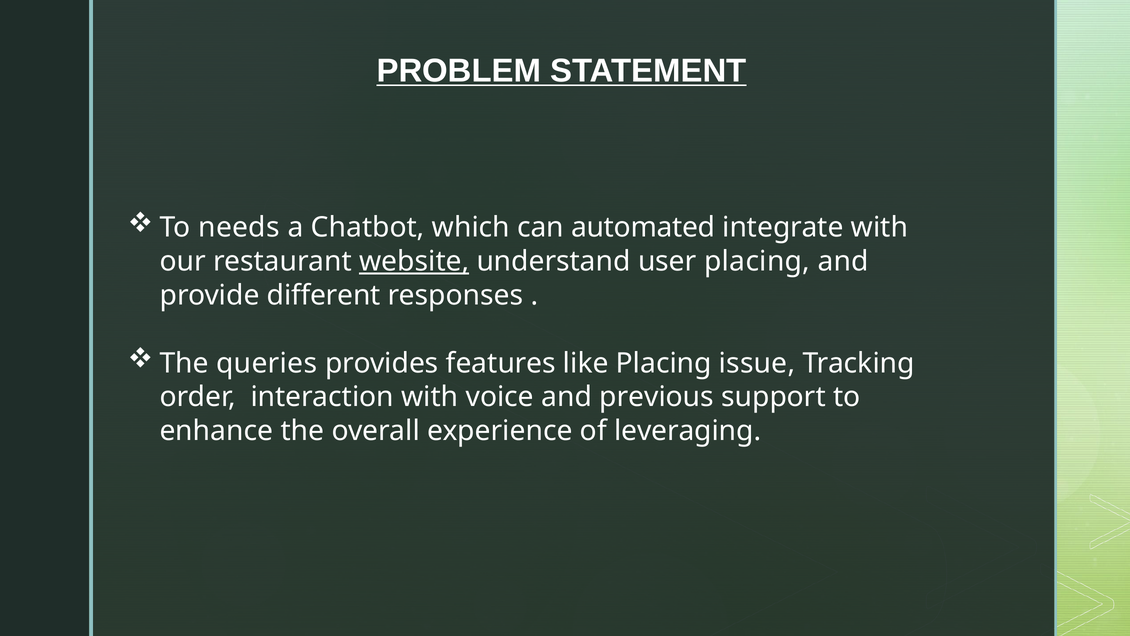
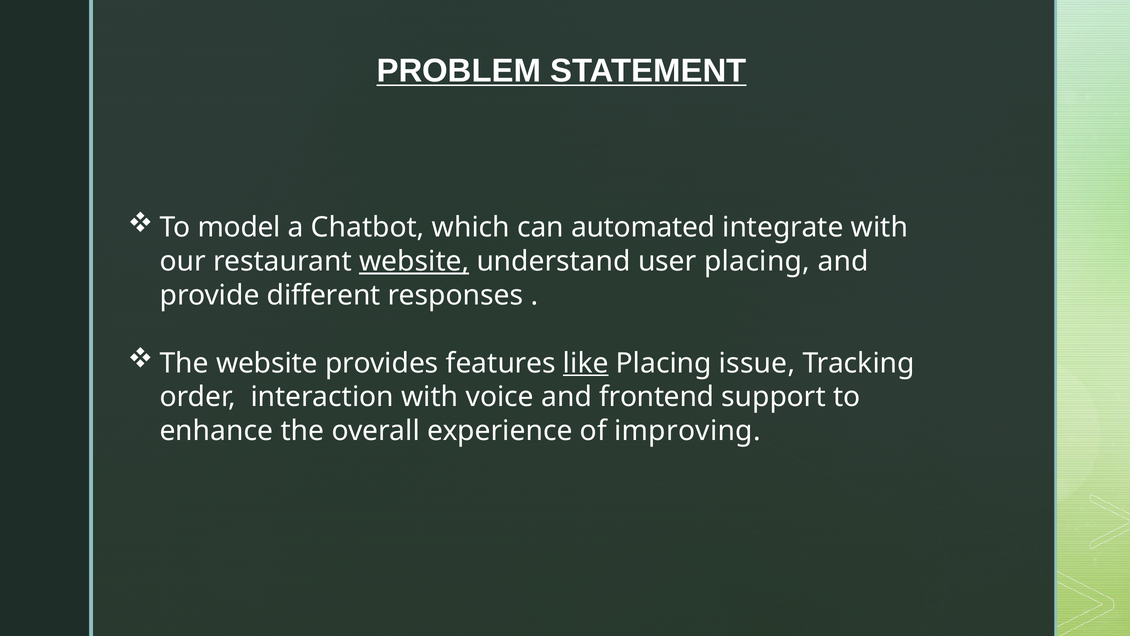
needs: needs -> model (239, 227)
The queries: queries -> website (267, 363)
like underline: none -> present (586, 363)
previous: previous -> frontend (657, 397)
leveraging: leveraging -> improving (687, 431)
